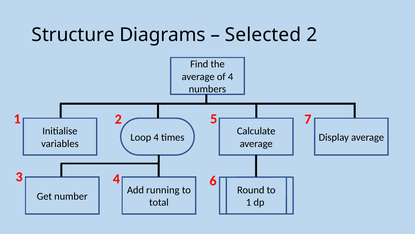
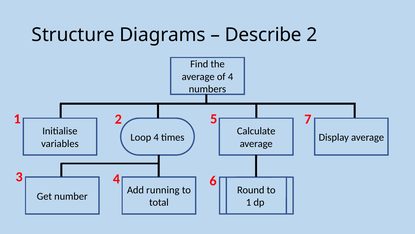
Selected: Selected -> Describe (263, 35)
